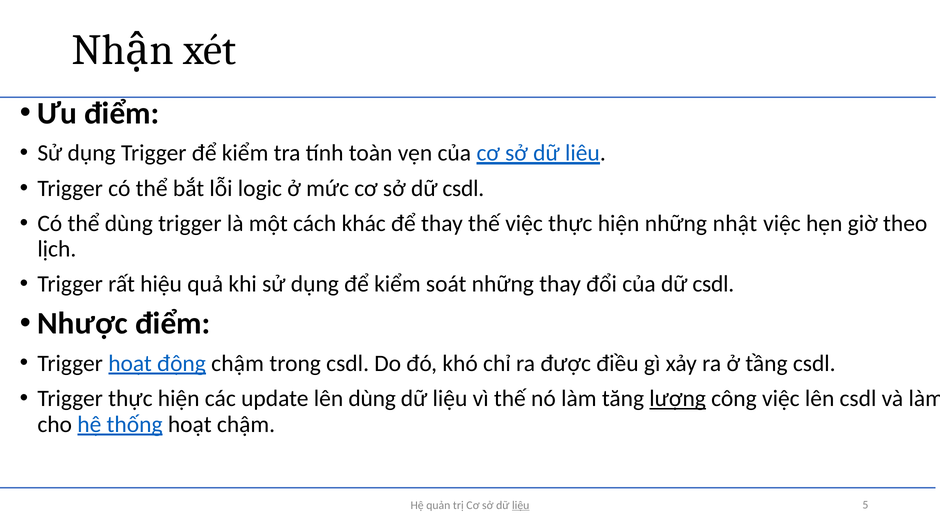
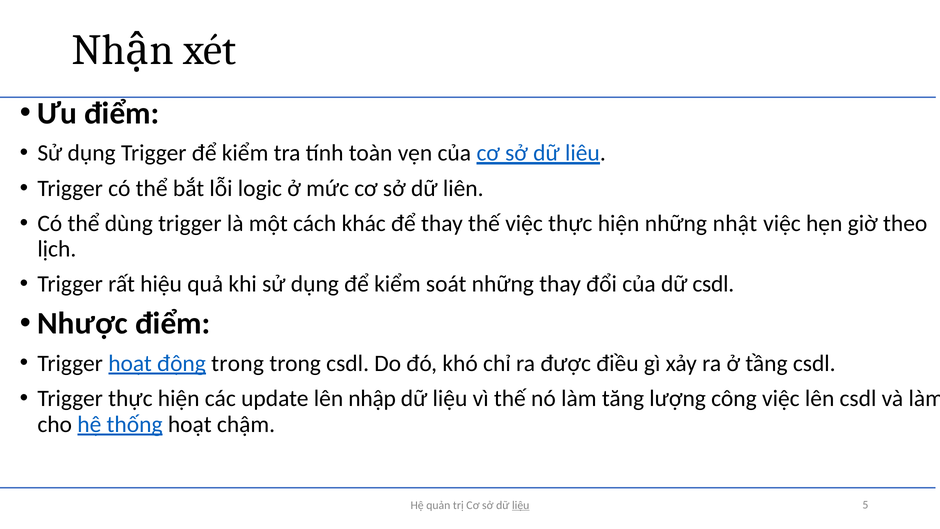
sở dữ csdl: csdl -> liên (463, 188)
động chậm: chậm -> trong (238, 363)
lên dùng: dùng -> nhập (372, 398)
lượng underline: present -> none (678, 398)
